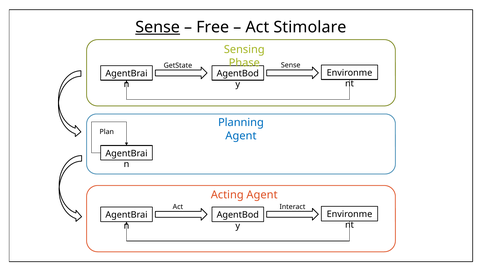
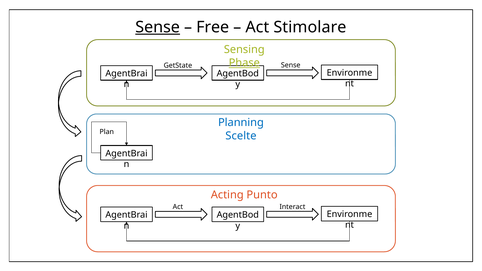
Phase underline: none -> present (244, 63)
Agent: Agent -> Scelte (241, 136)
Acting Agent: Agent -> Punto (262, 195)
